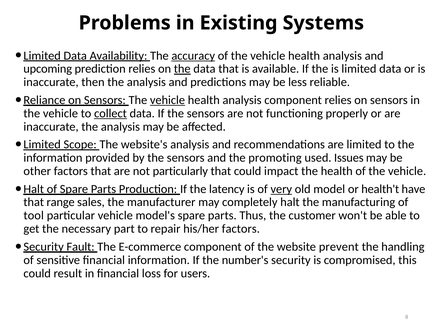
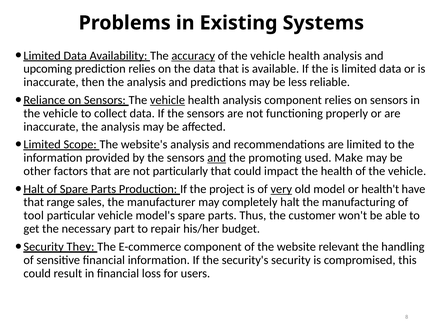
the underline: present -> none (182, 69)
collect underline: present -> none (110, 113)
and underline: none -> present (217, 158)
Issues: Issues -> Make (349, 158)
latency: latency -> project (227, 189)
his/her factors: factors -> budget (241, 229)
Fault: Fault -> They (80, 247)
prevent: prevent -> relevant (339, 247)
number's: number's -> security's (245, 260)
